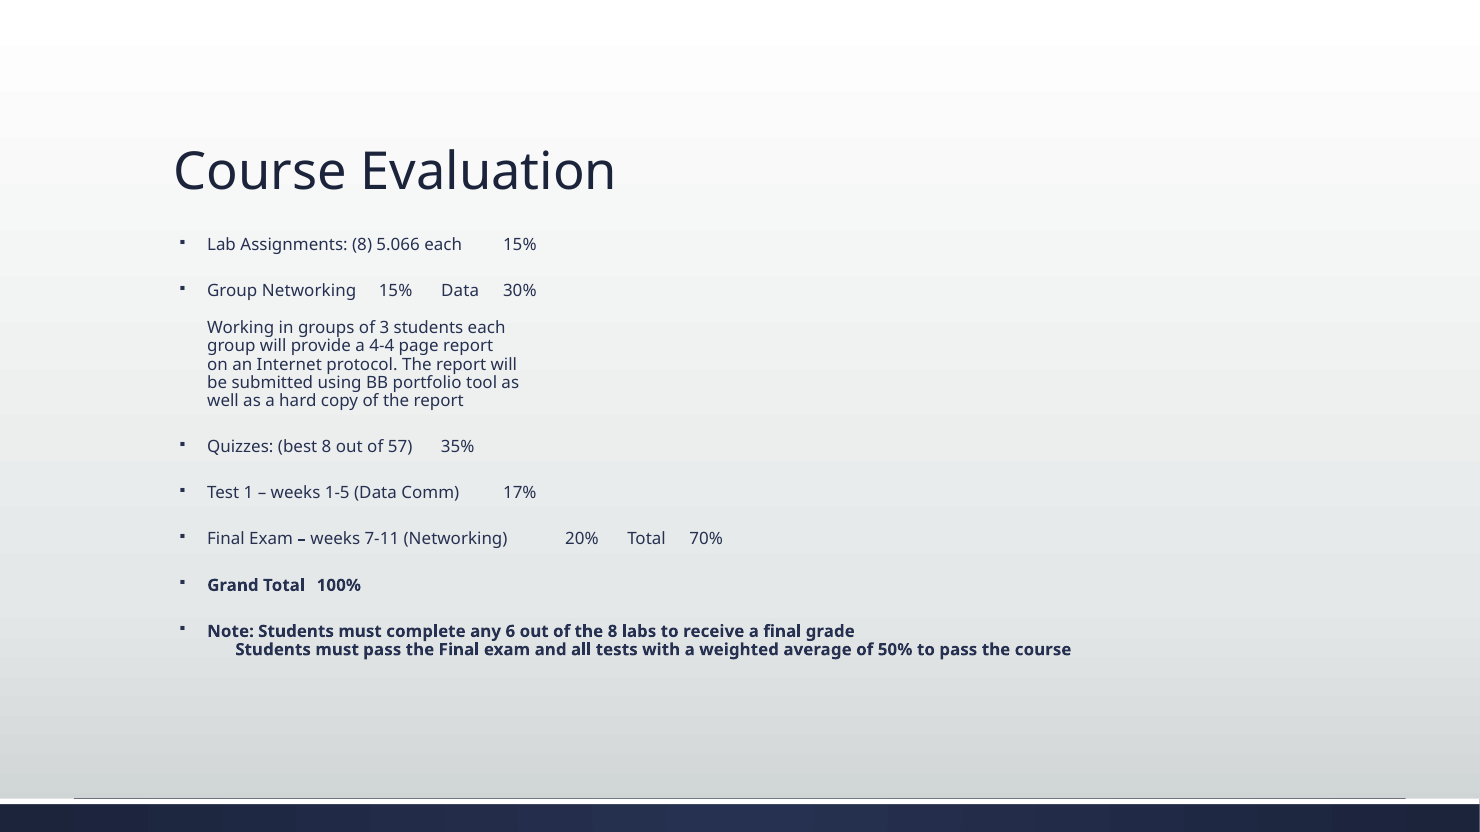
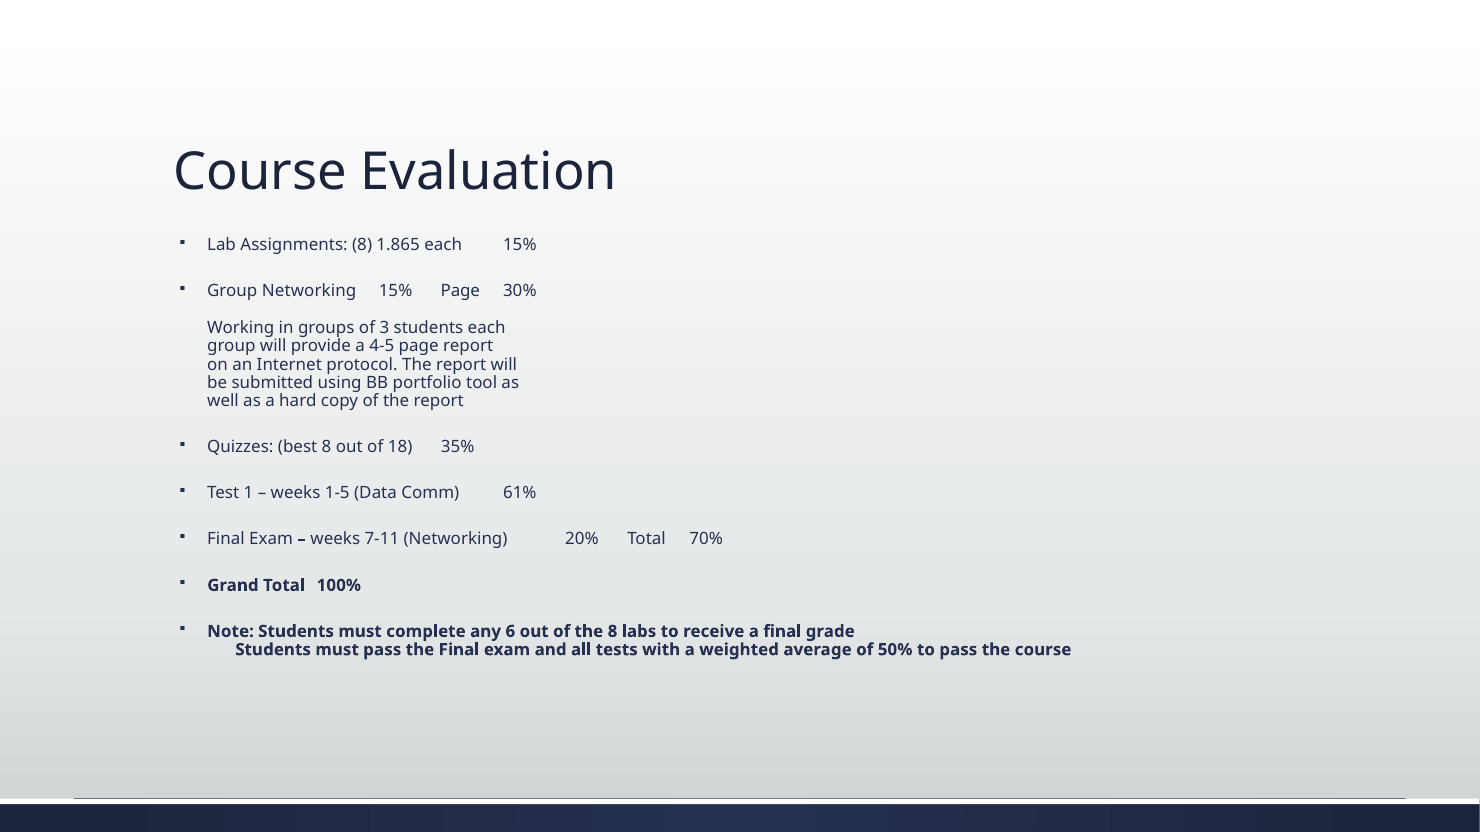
5.066: 5.066 -> 1.865 (398, 246)
15% Data: Data -> Page (460, 292)
4-4: 4-4 -> 4-5 (382, 346)
57: 57 -> 18 (400, 447)
17%: 17% -> 61% (520, 494)
